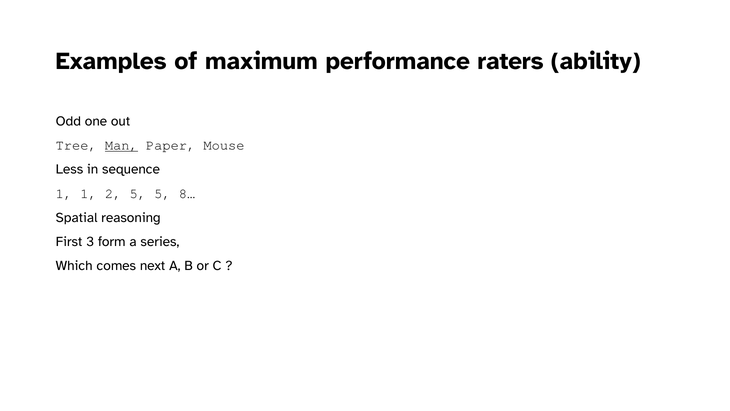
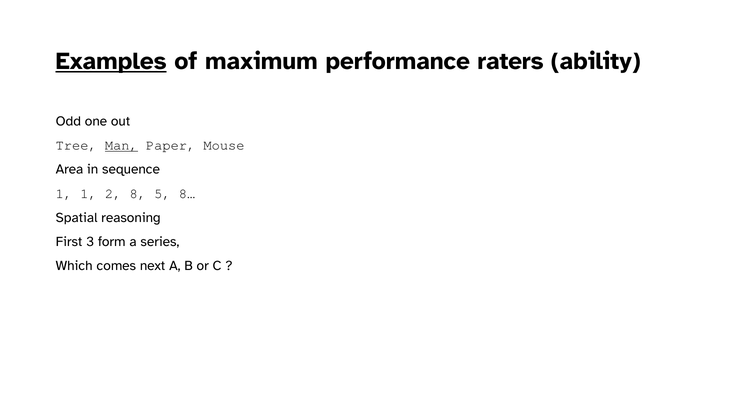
Examples underline: none -> present (111, 61)
Less: Less -> Area (69, 169)
2 5: 5 -> 8 (138, 193)
